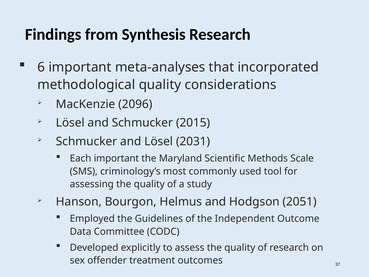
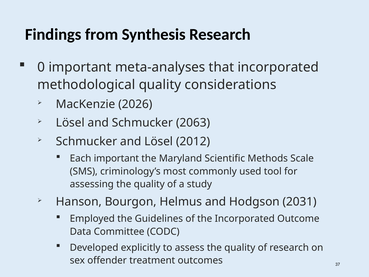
6: 6 -> 0 (41, 67)
2096: 2096 -> 2026 (135, 104)
2015: 2015 -> 2063 (193, 123)
2031: 2031 -> 2012 (193, 141)
2051: 2051 -> 2031 (300, 202)
the Independent: Independent -> Incorporated (245, 219)
